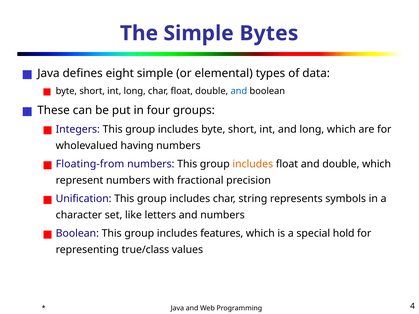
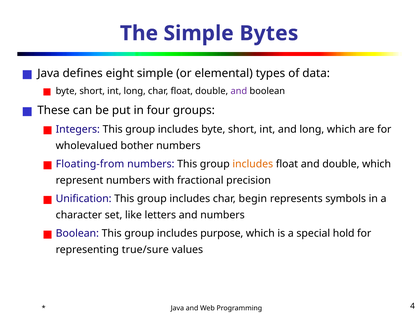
and colour: blue -> purple (239, 91)
having: having -> bother (137, 146)
string: string -> begin (253, 199)
features: features -> purpose (222, 234)
true/class: true/class -> true/sure (145, 250)
